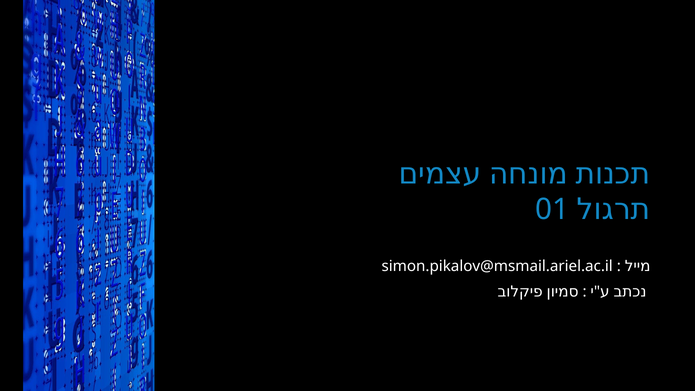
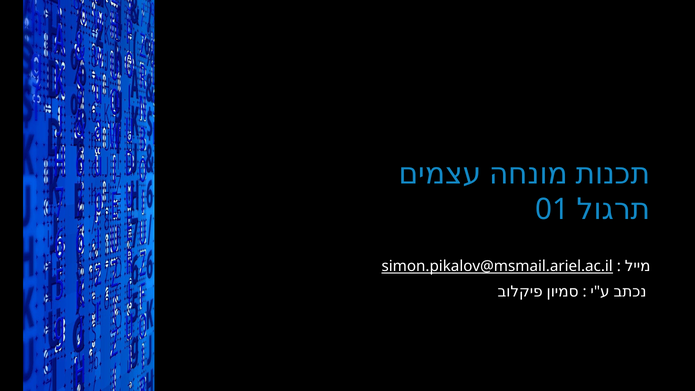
simon.pikalov@msmail.ariel.ac.il underline: none -> present (497, 266)
